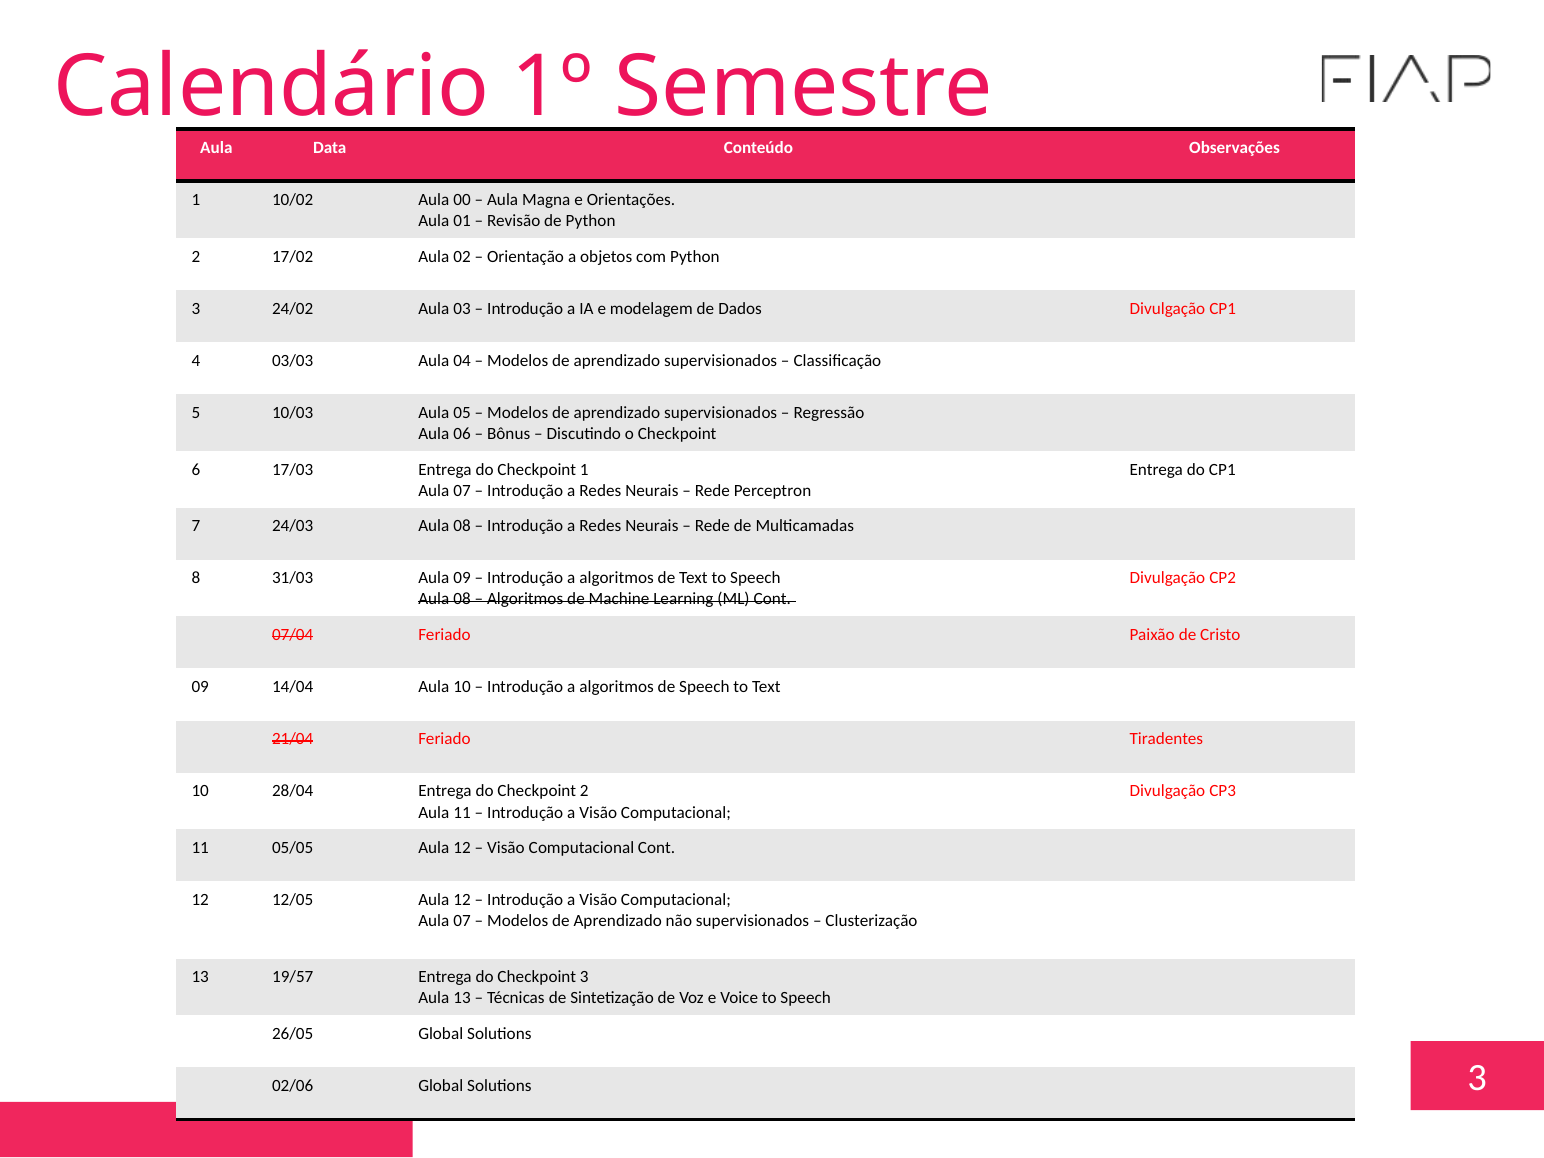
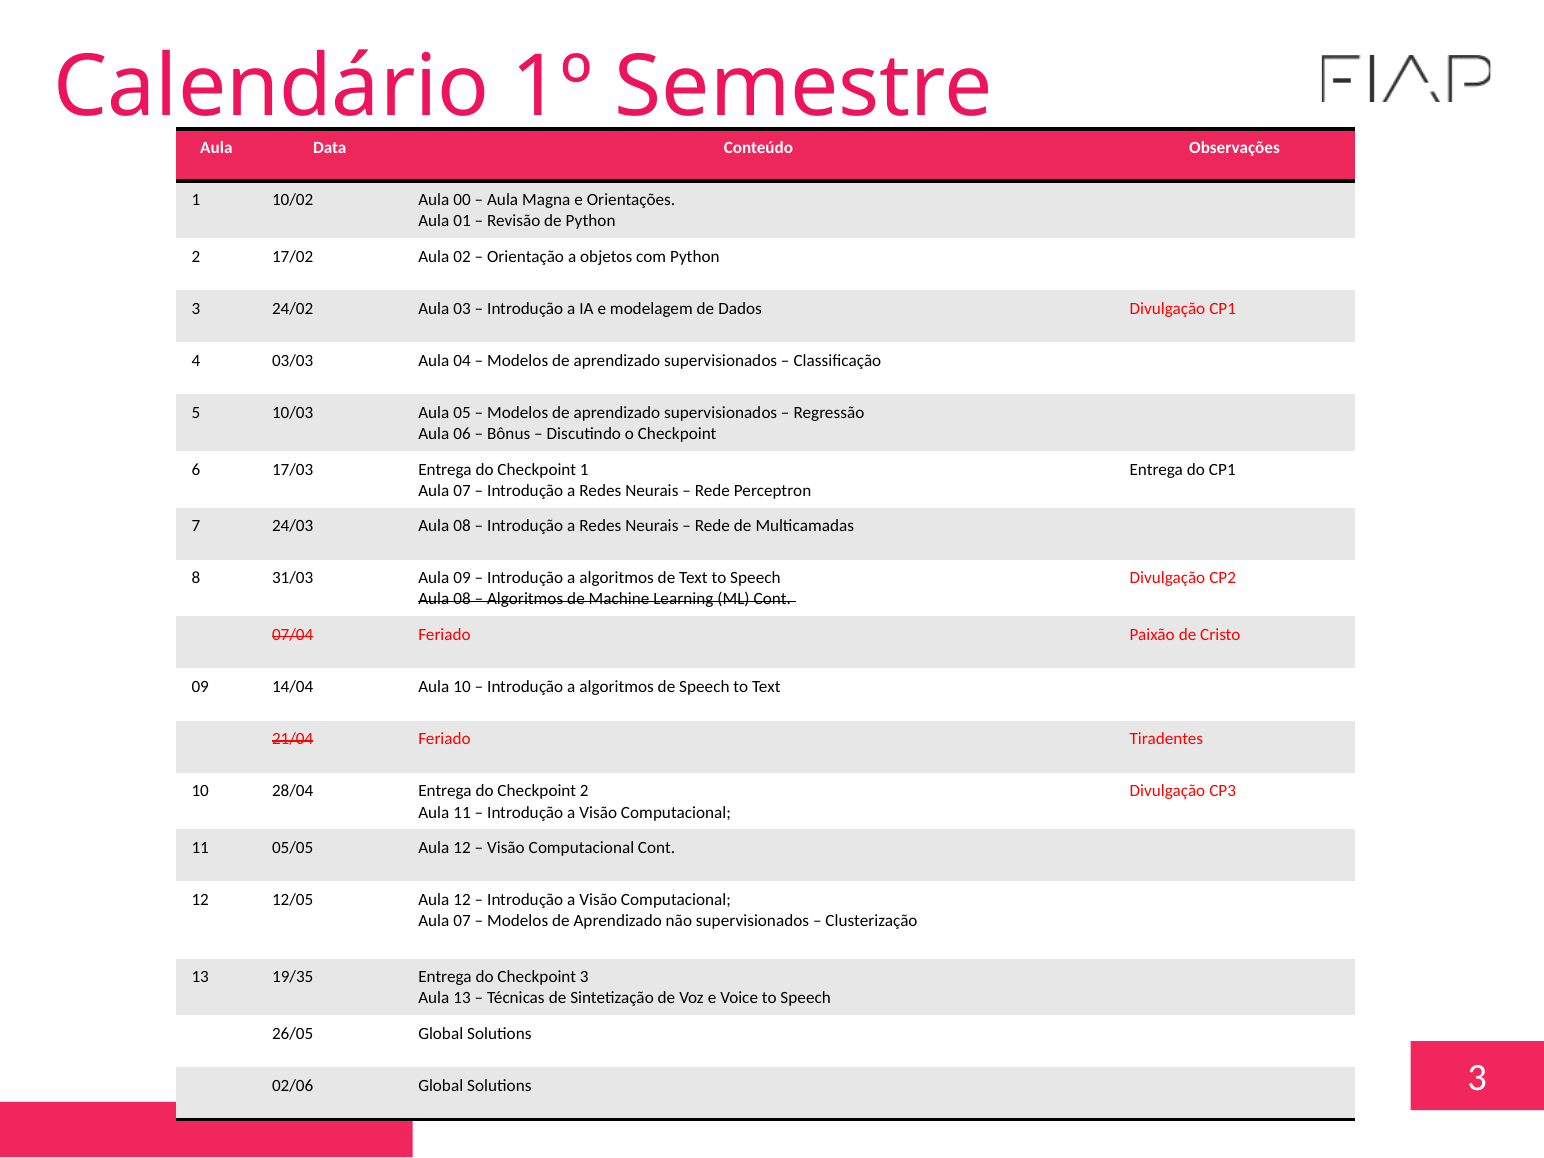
19/57: 19/57 -> 19/35 (293, 977)
